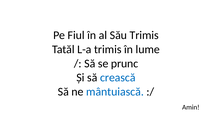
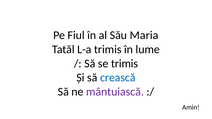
Său Trimis: Trimis -> Maria (144, 35)
se prunc: prunc -> trimis (125, 64)
mântuiască colour: blue -> purple (115, 92)
